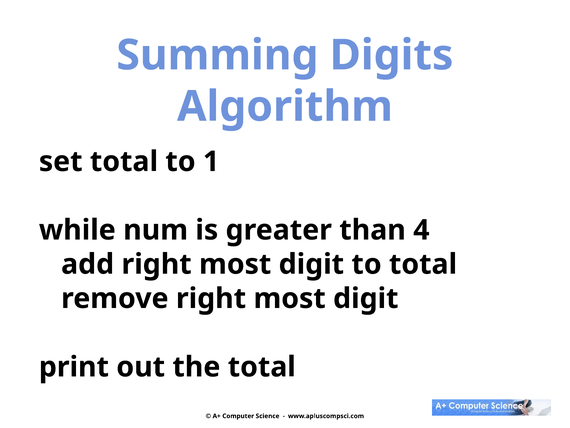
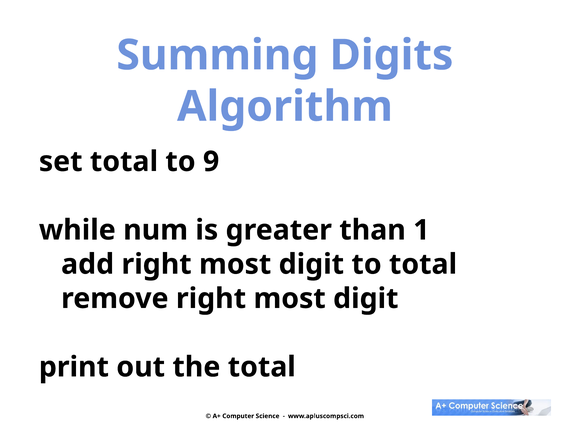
1: 1 -> 9 (211, 161)
4: 4 -> 1 (421, 230)
